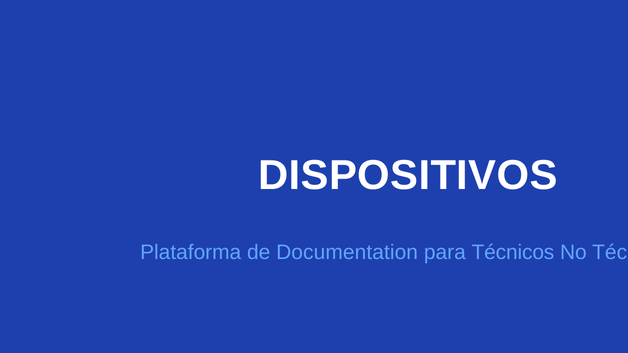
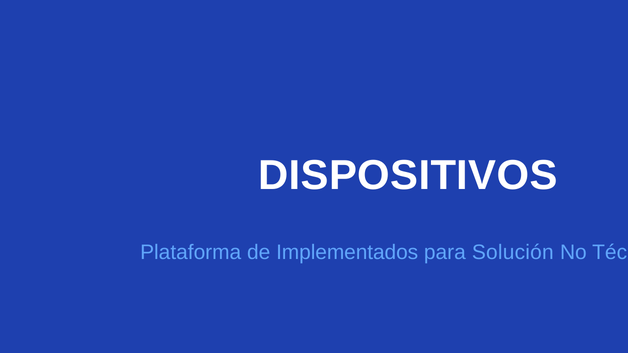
Documentation: Documentation -> Implementados (347, 253)
para Técnicos: Técnicos -> Solución (513, 253)
